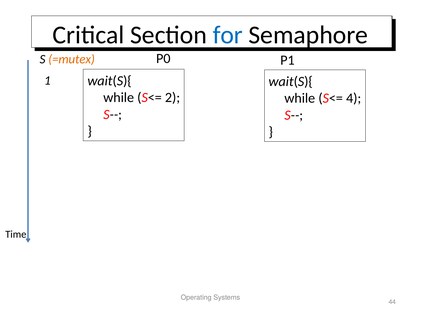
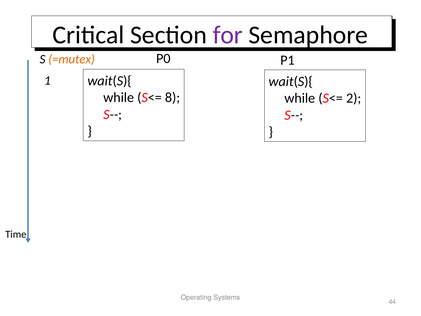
for colour: blue -> purple (228, 35)
2: 2 -> 8 (173, 98)
4: 4 -> 2 (354, 98)
